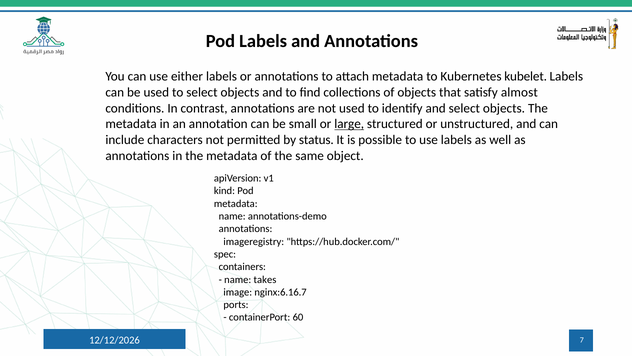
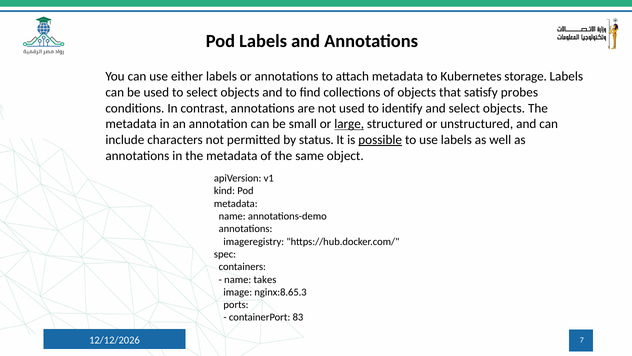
kubelet: kubelet -> storage (526, 76)
almost: almost -> probes (519, 92)
possible underline: none -> present (380, 140)
nginx:6.16.7: nginx:6.16.7 -> nginx:8.65.3 (281, 292)
60: 60 -> 83 (298, 317)
